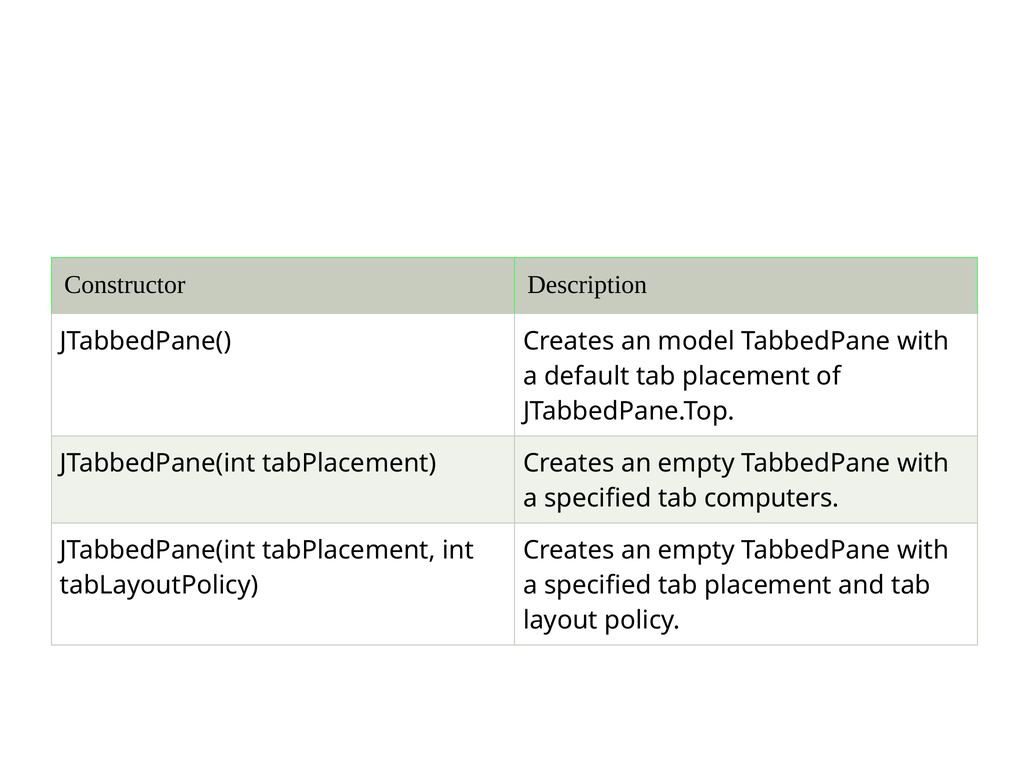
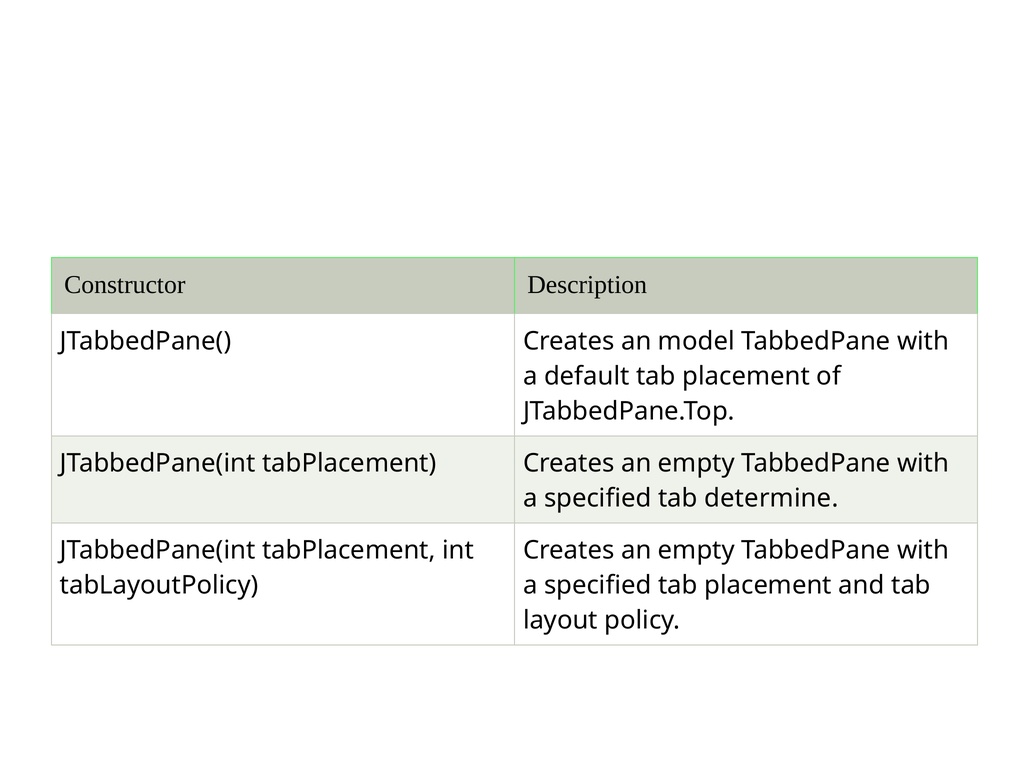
computers: computers -> determine (771, 498)
